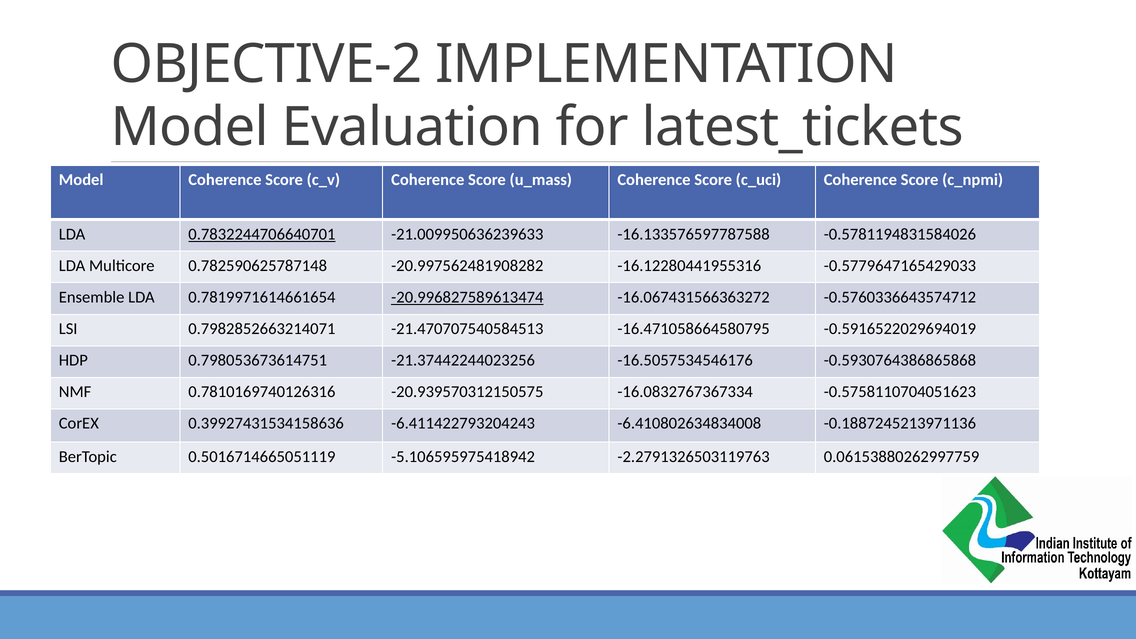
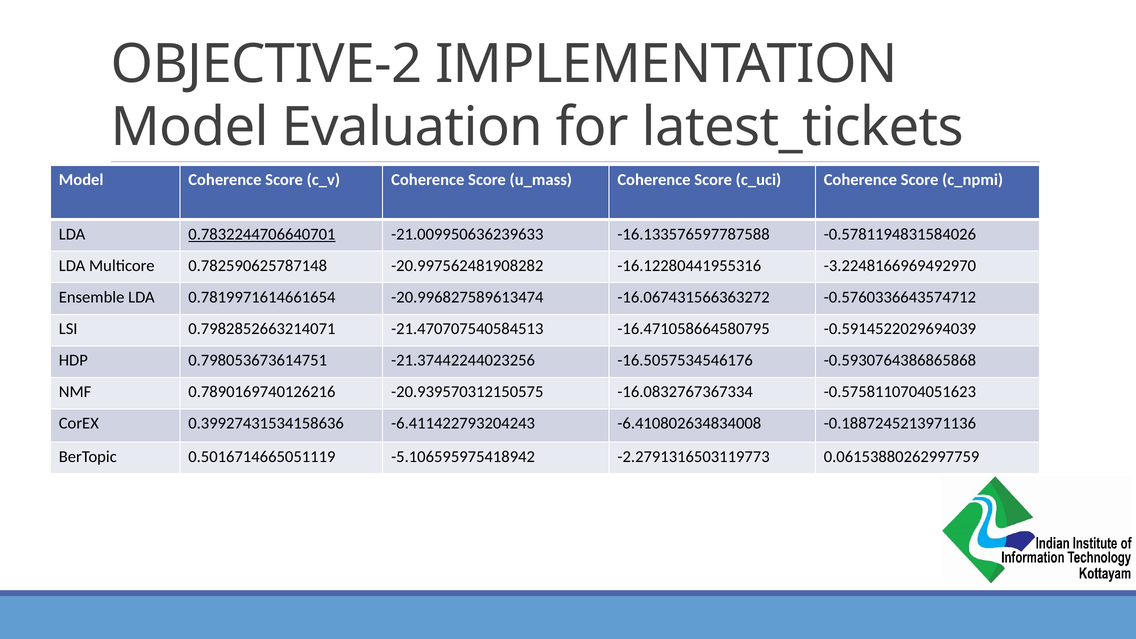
-0.5779647165429033: -0.5779647165429033 -> -3.2248166969492970 (900, 266)
-20.996827589613474 underline: present -> none (467, 297)
-0.5916522029694019: -0.5916522029694019 -> -0.5914522029694039 (900, 329)
0.7810169740126316: 0.7810169740126316 -> 0.7890169740126216 (262, 392)
-2.2791326503119763: -2.2791326503119763 -> -2.2791316503119773 (694, 457)
